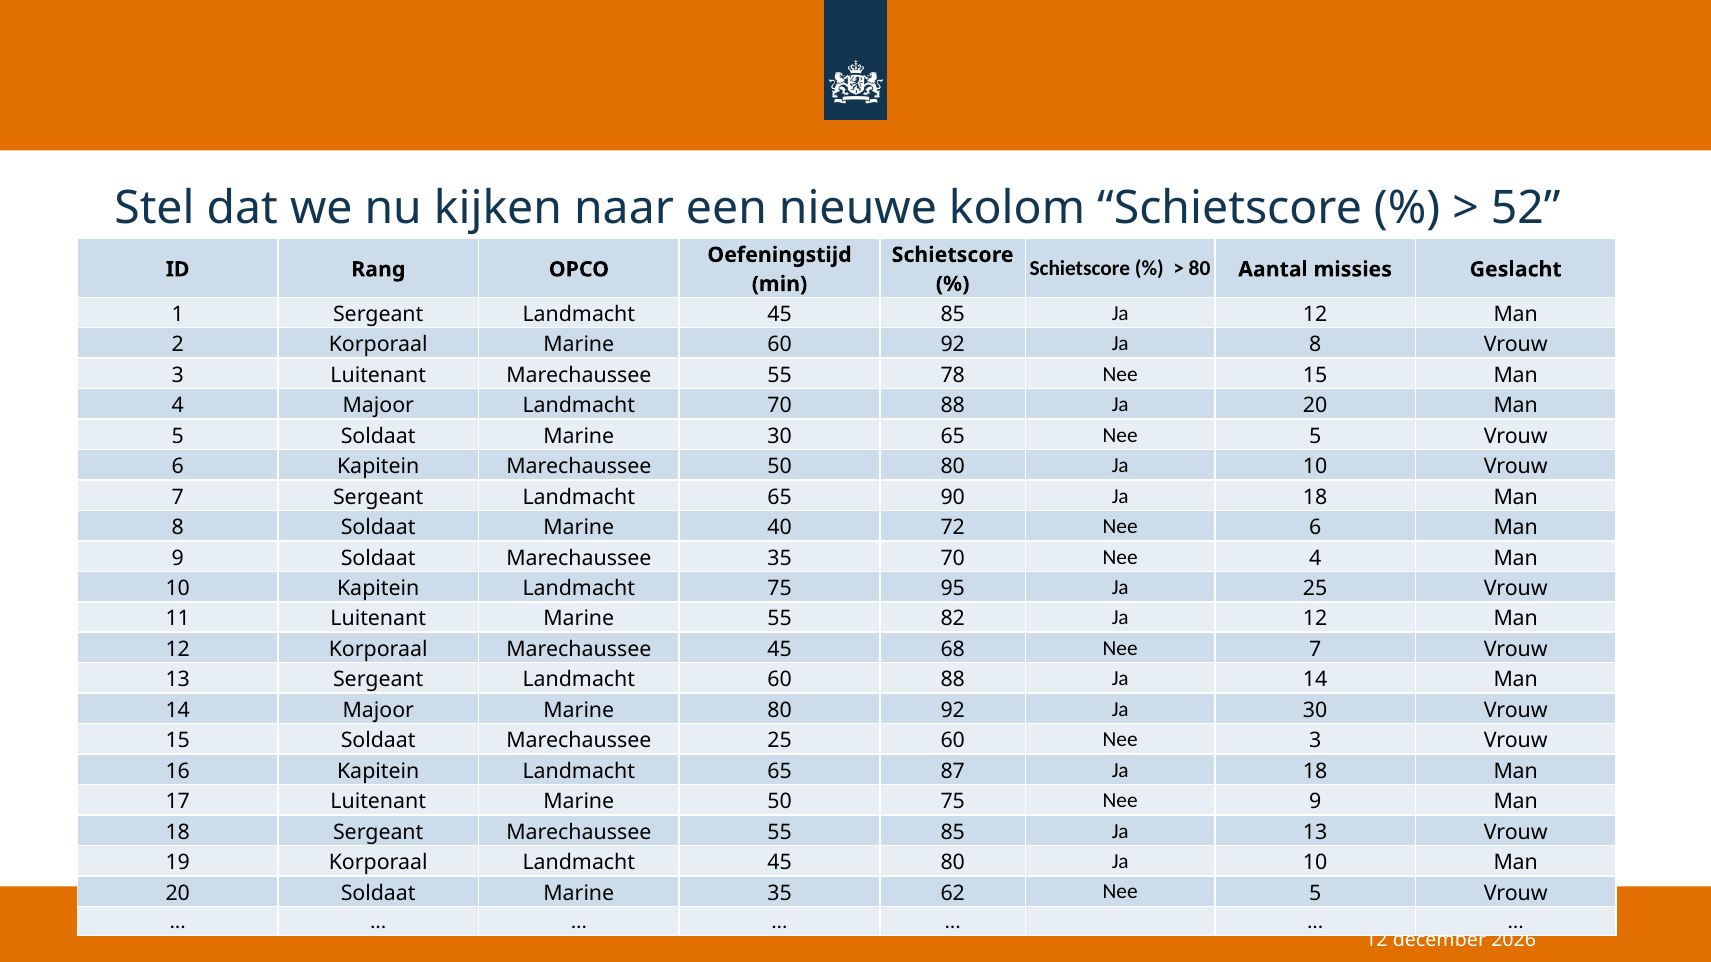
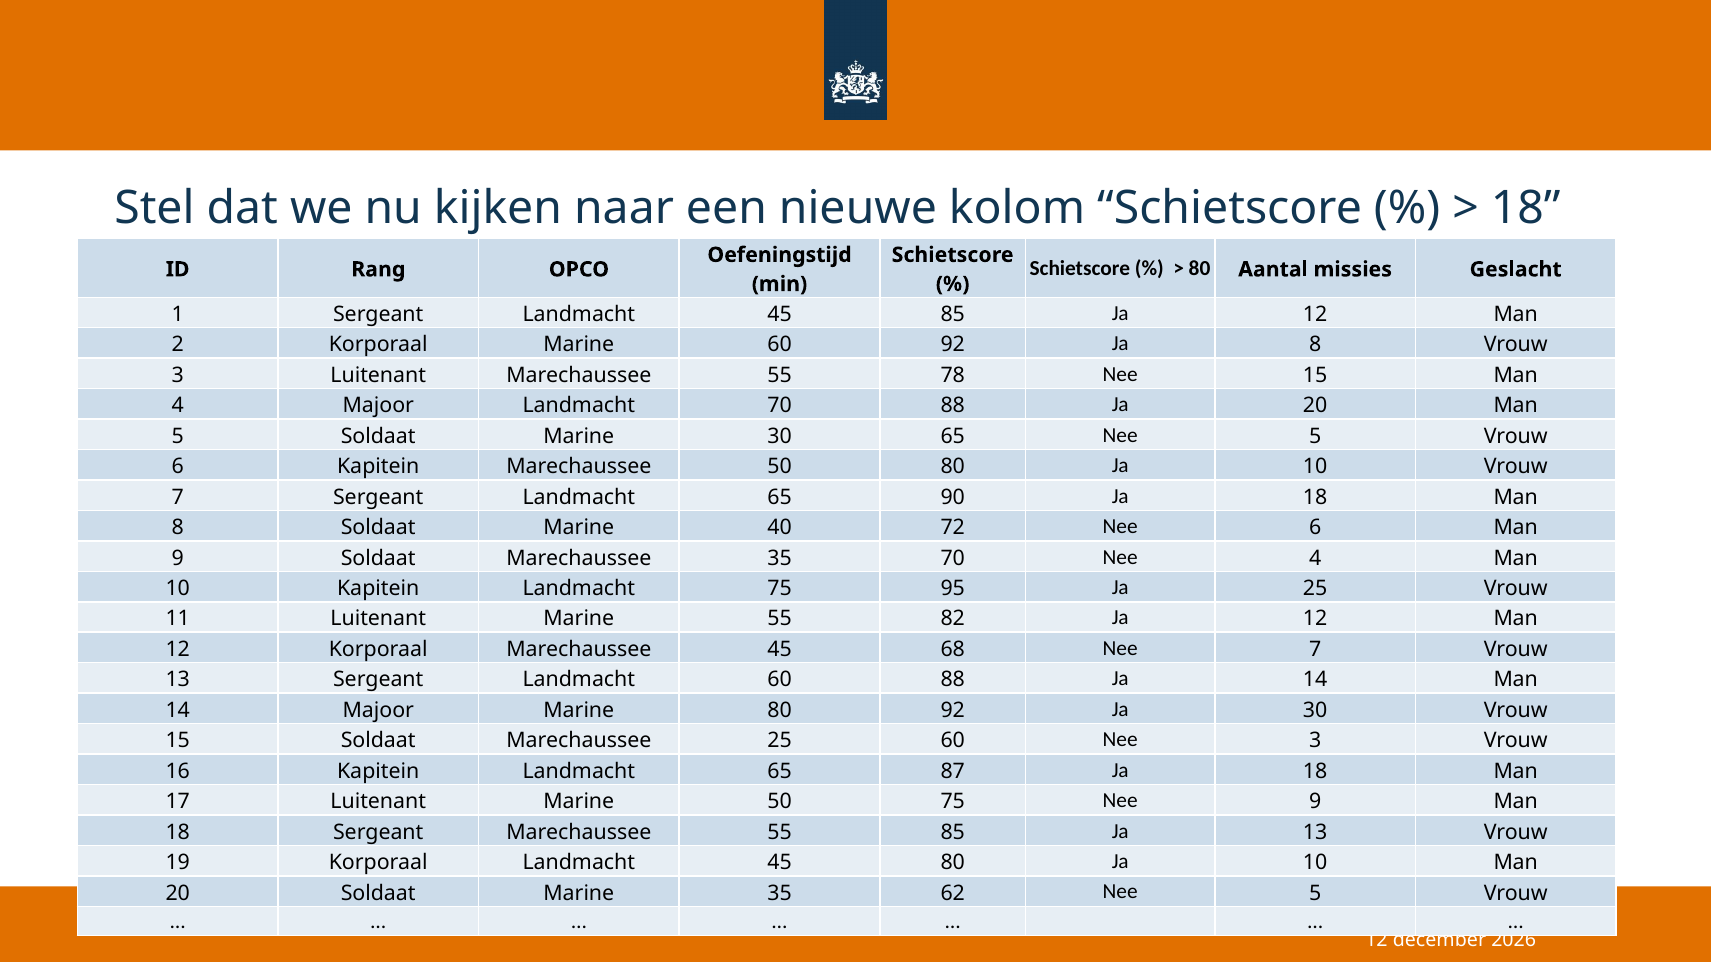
52: 52 -> 18 (1526, 209)
